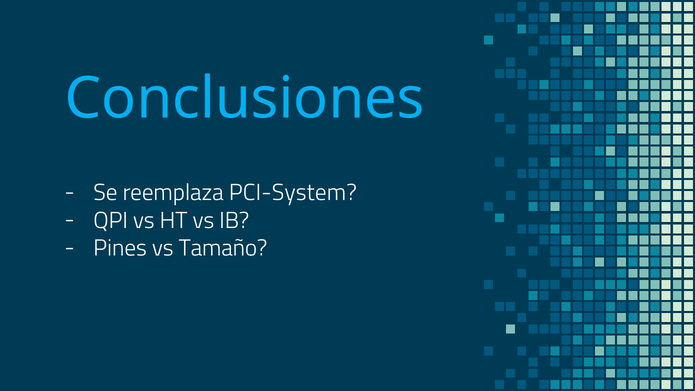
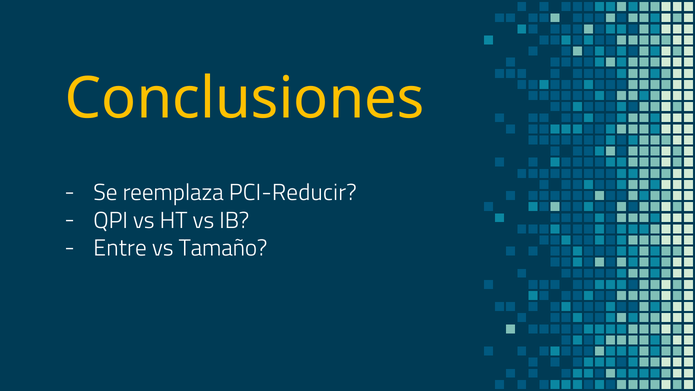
Conclusiones colour: light blue -> yellow (245, 99)
PCI-System: PCI-System -> PCI-Reducir (293, 193)
Pines: Pines -> Entre (120, 248)
